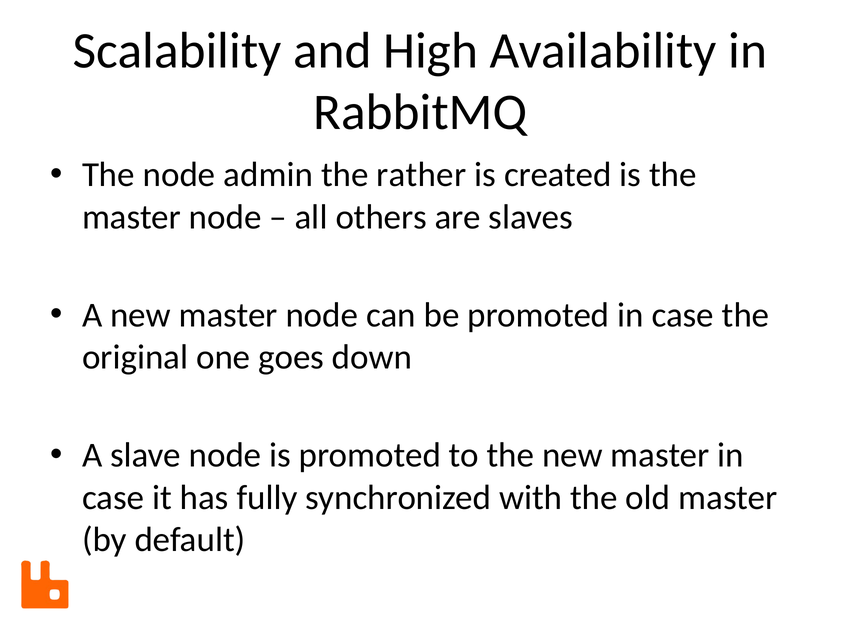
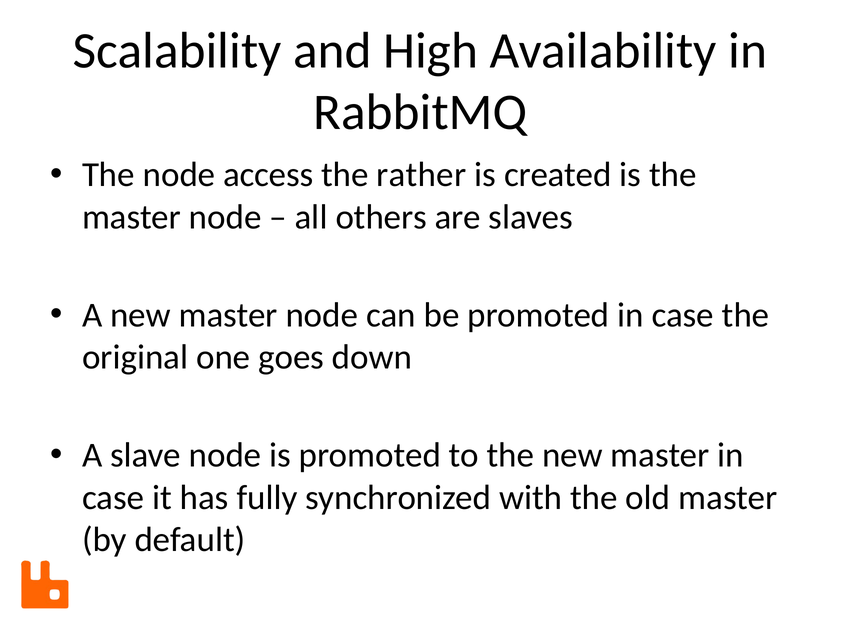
admin: admin -> access (268, 175)
